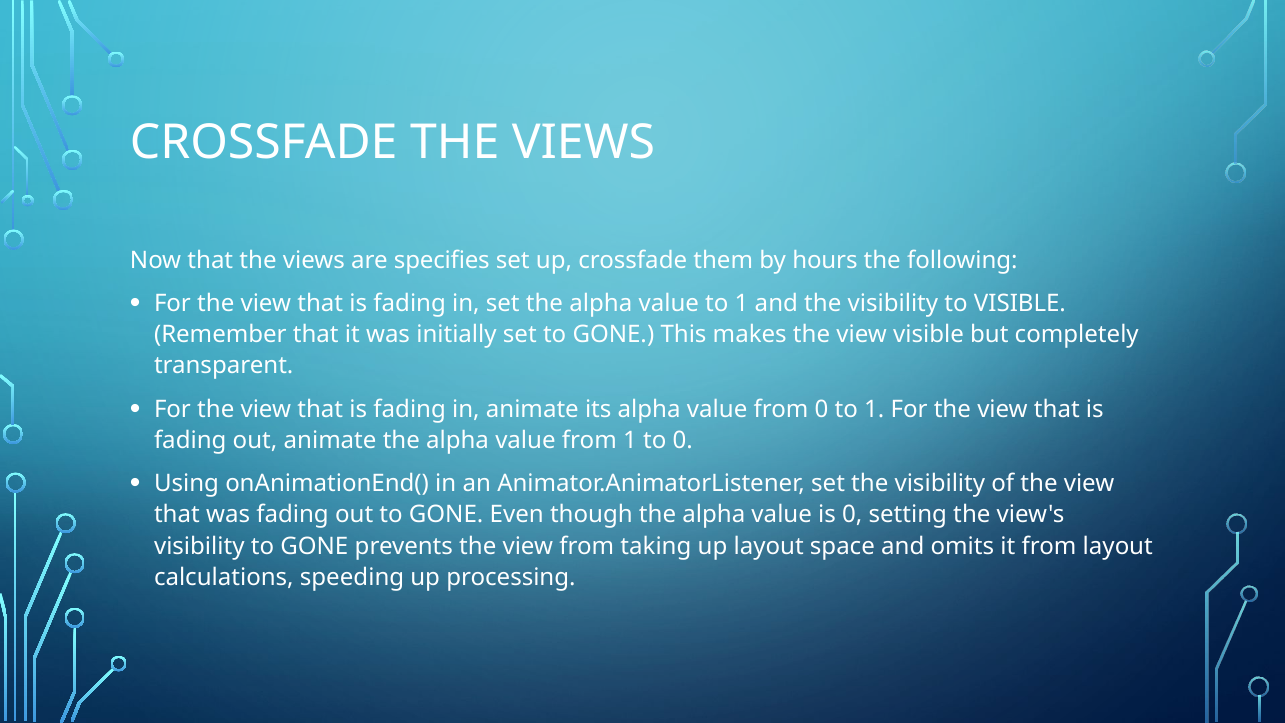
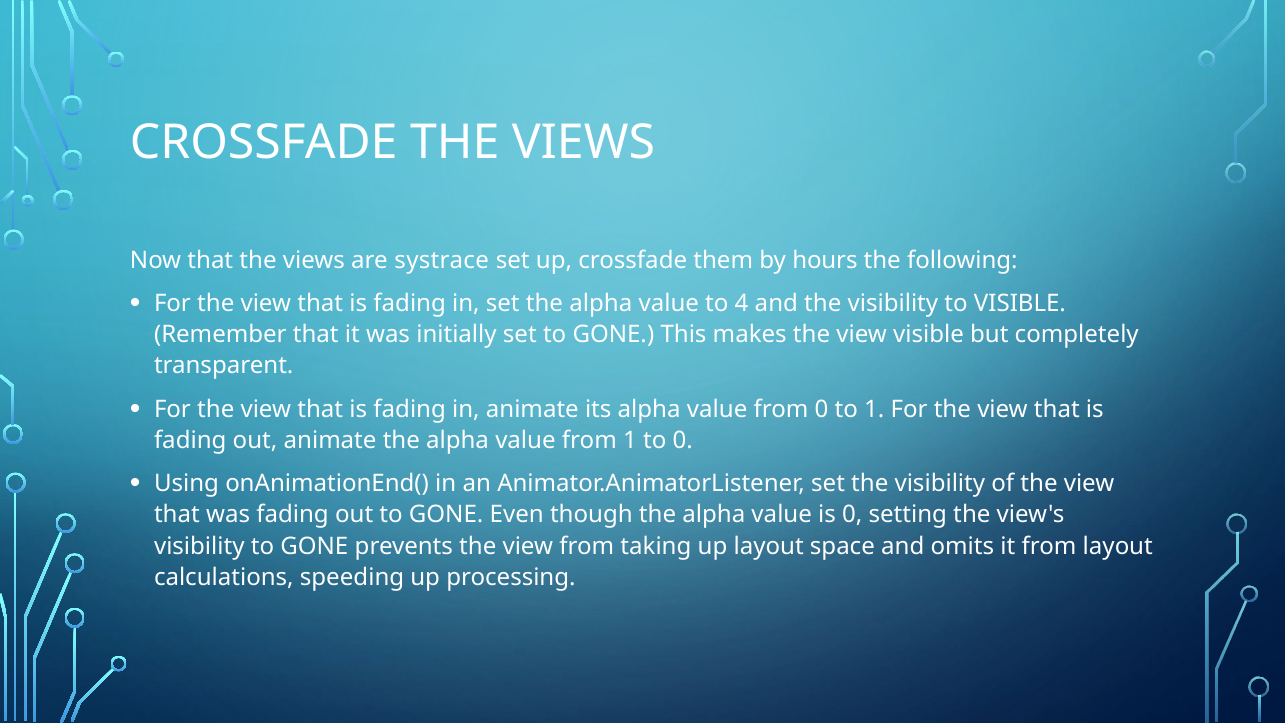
specifies: specifies -> systrace (442, 260)
value to 1: 1 -> 4 (742, 304)
